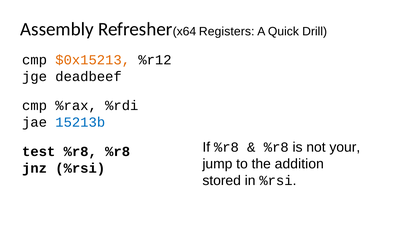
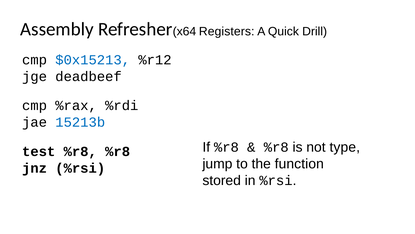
$0x15213 colour: orange -> blue (93, 60)
your: your -> type (345, 147)
addition: addition -> function (299, 164)
